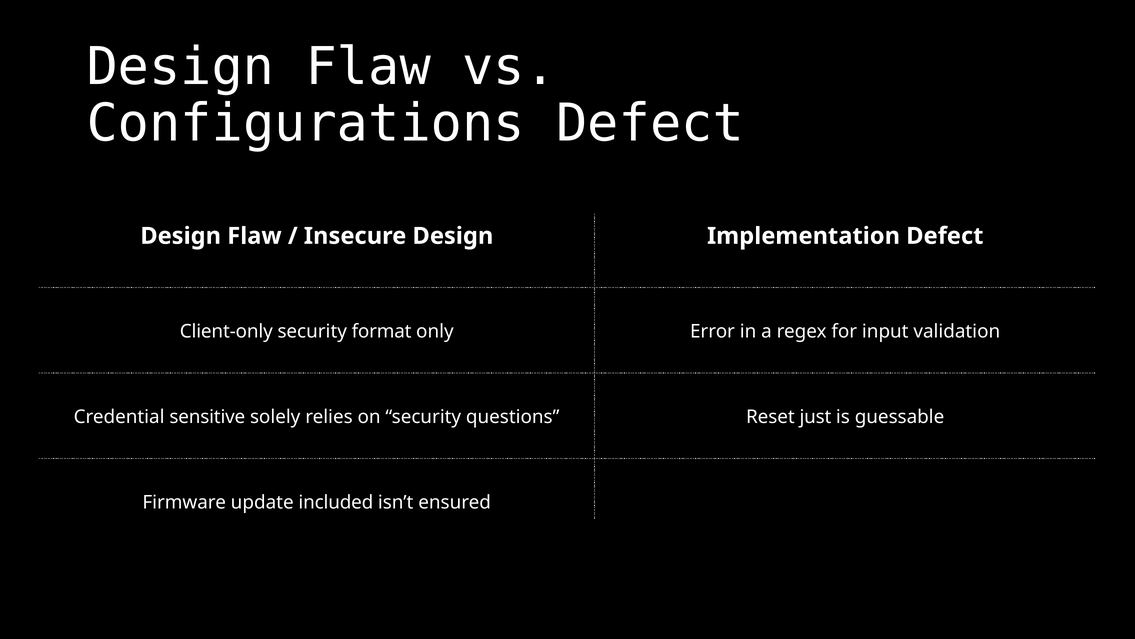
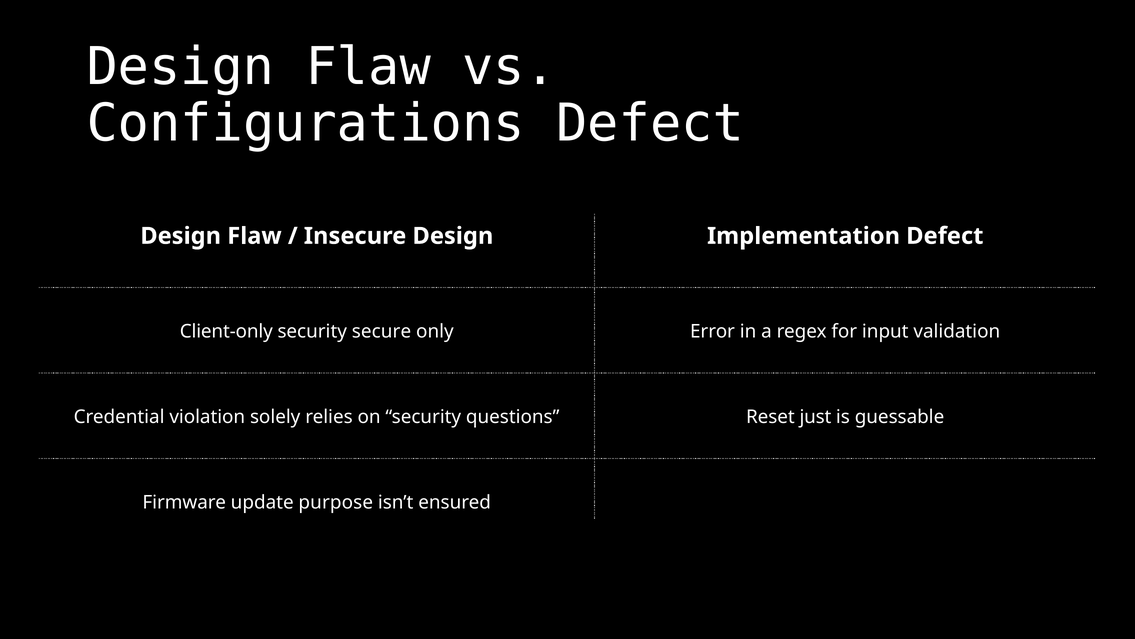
format: format -> secure (381, 331)
sensitive: sensitive -> violation (207, 417)
included: included -> purpose (336, 502)
